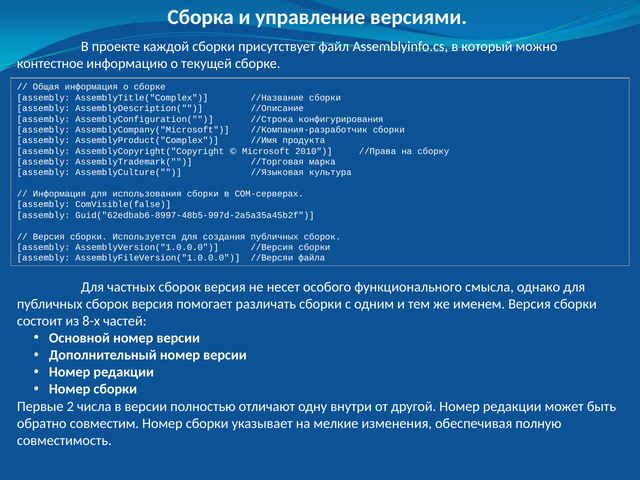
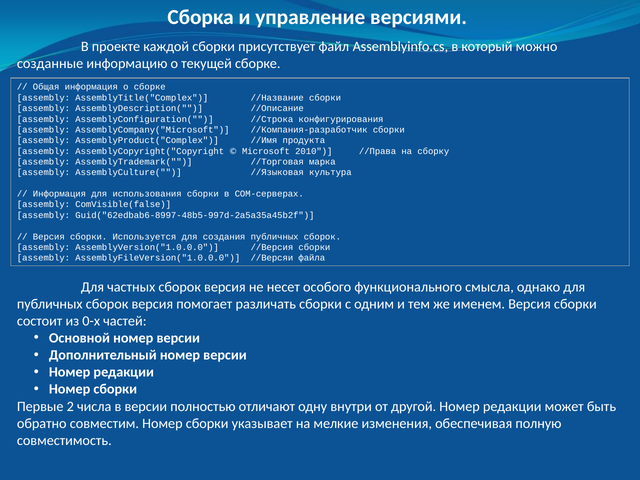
контестное: контестное -> созданные (50, 64)
8-х: 8-х -> 0-х (91, 321)
